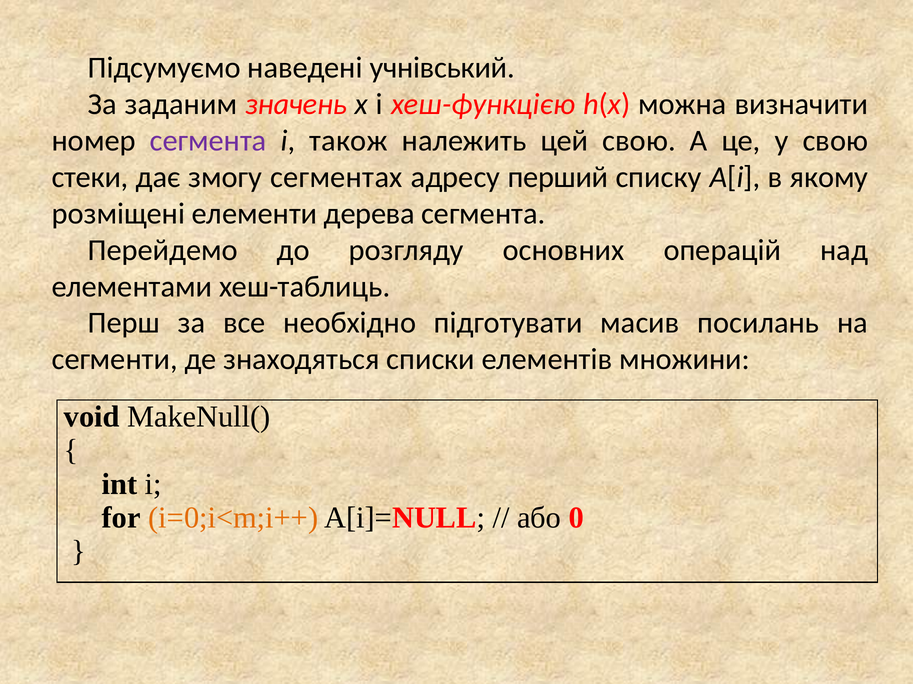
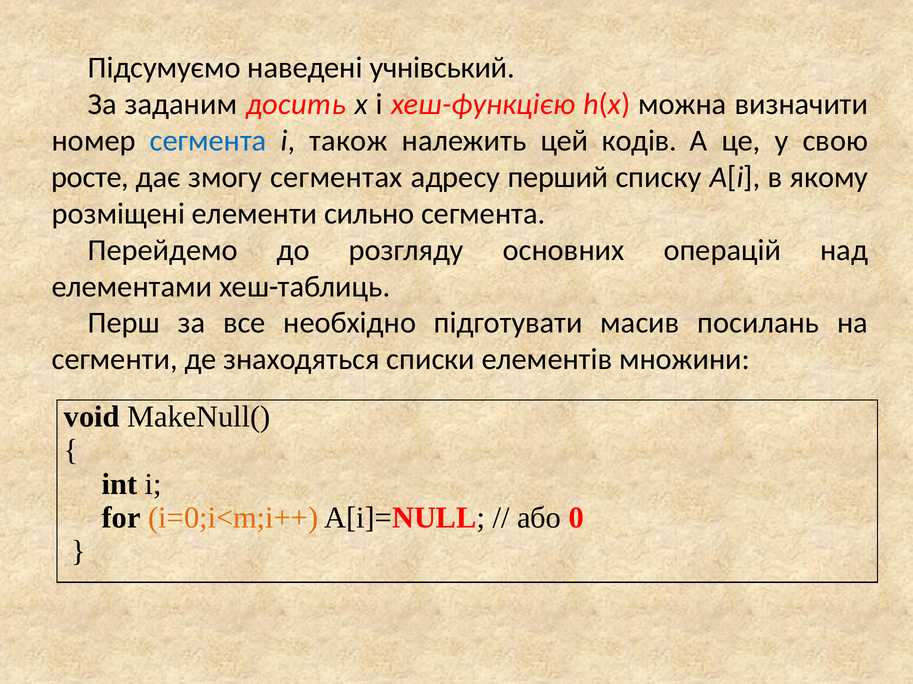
значень: значень -> досить (296, 104)
сегмента colour: purple -> blue (208, 141)
цей свою: свою -> кодів (639, 141)
стеки: стеки -> росте (90, 177)
дерева: дерева -> сильно (369, 214)
